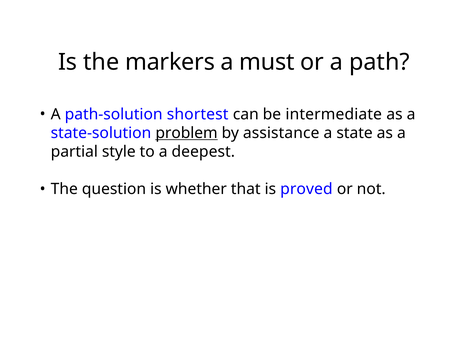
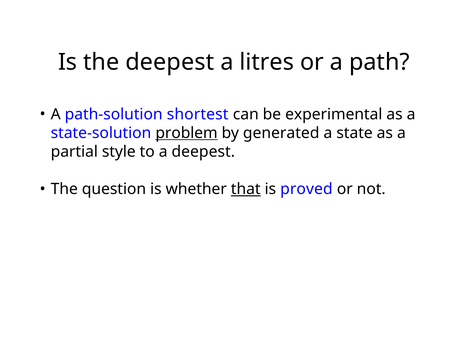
the markers: markers -> deepest (170, 62)
must: must -> litres (267, 62)
intermediate: intermediate -> experimental (334, 114)
assistance: assistance -> generated (281, 133)
that underline: none -> present (246, 189)
